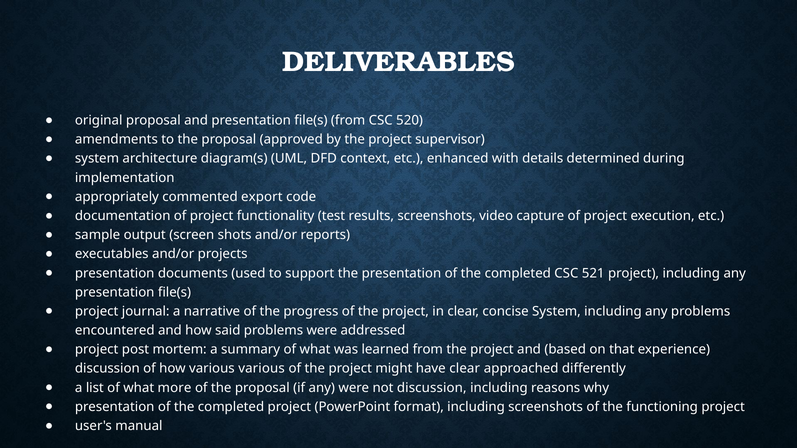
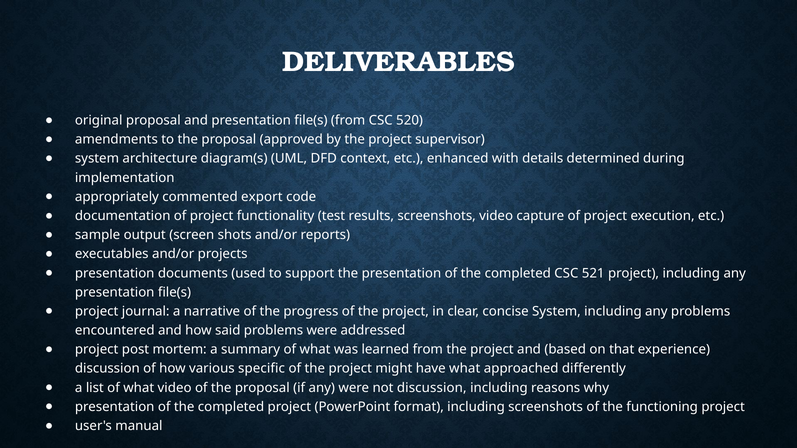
various various: various -> specific (262, 369)
have clear: clear -> what (465, 369)
what more: more -> video (175, 388)
